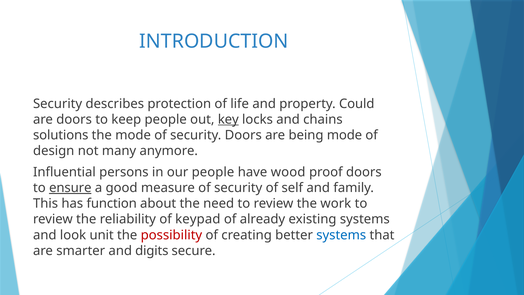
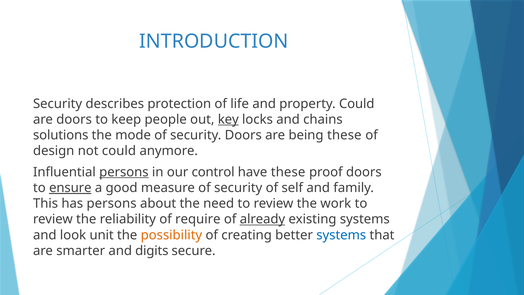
being mode: mode -> these (344, 135)
not many: many -> could (119, 151)
persons underline: none -> present (124, 172)
our people: people -> control (213, 172)
have wood: wood -> these (288, 172)
has function: function -> persons (112, 203)
keypad: keypad -> require (198, 219)
already underline: none -> present (262, 219)
possibility colour: red -> orange (171, 235)
